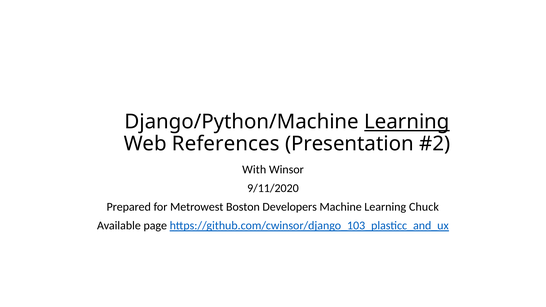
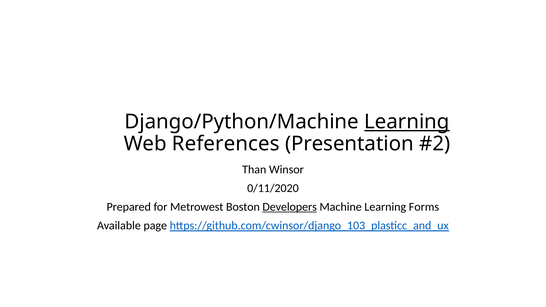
With: With -> Than (254, 170)
9/11/2020: 9/11/2020 -> 0/11/2020 (273, 188)
Developers underline: none -> present (290, 207)
Chuck: Chuck -> Forms (424, 207)
